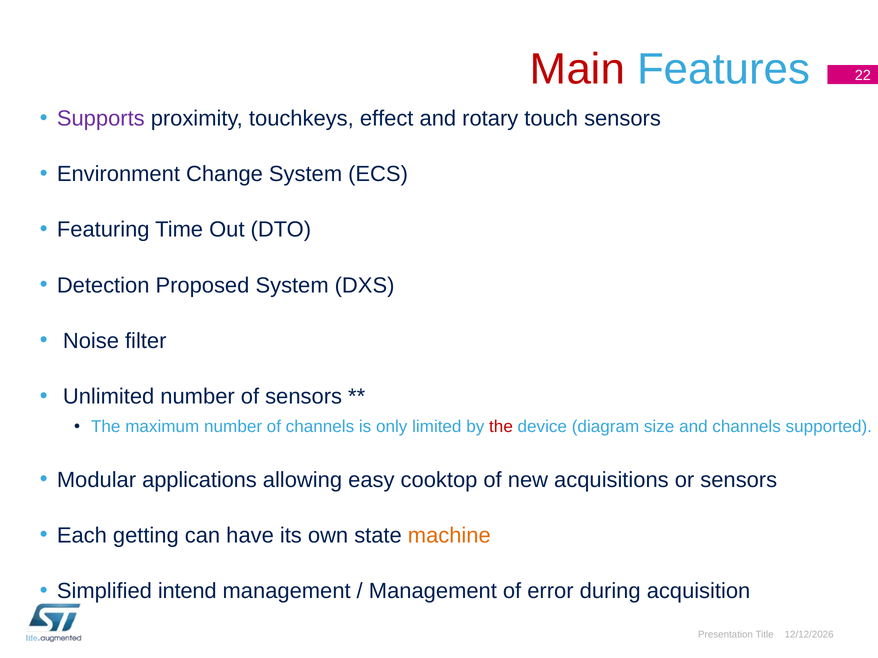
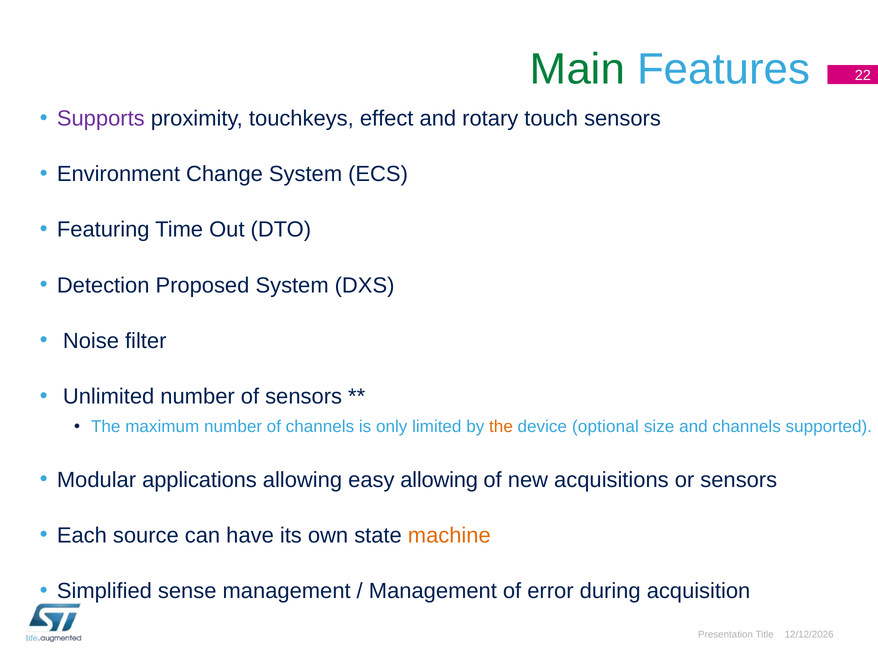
Main colour: red -> green (578, 69)
the colour: red -> orange (501, 427)
diagram: diagram -> optional (605, 427)
easy cooktop: cooktop -> allowing (439, 480)
getting: getting -> source (146, 536)
intend: intend -> sense (187, 591)
